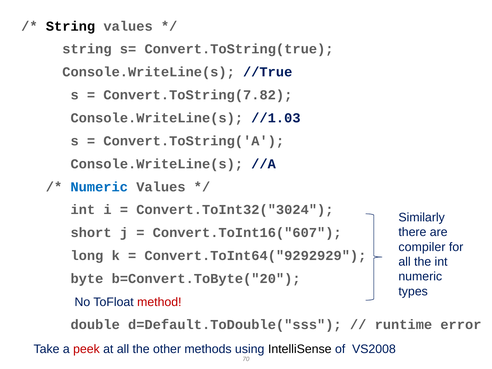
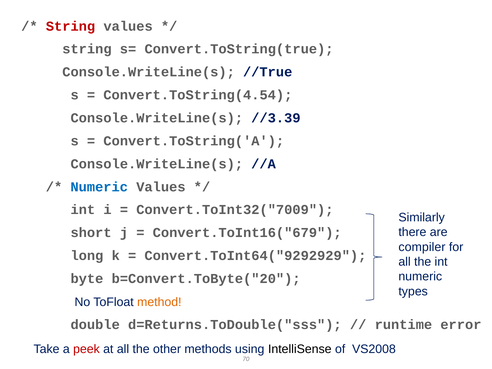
String colour: black -> red (70, 26)
Convert.ToString(7.82: Convert.ToString(7.82 -> Convert.ToString(4.54 (198, 95)
//1.03: //1.03 -> //3.39 (276, 118)
Convert.ToInt32("3024: Convert.ToInt32("3024 -> Convert.ToInt32("7009 (235, 210)
Convert.ToInt16("607: Convert.ToInt16("607 -> Convert.ToInt16("679 (247, 233)
method colour: red -> orange (159, 302)
d=Default.ToDouble("sss: d=Default.ToDouble("sss -> d=Returns.ToDouble("sss (235, 325)
